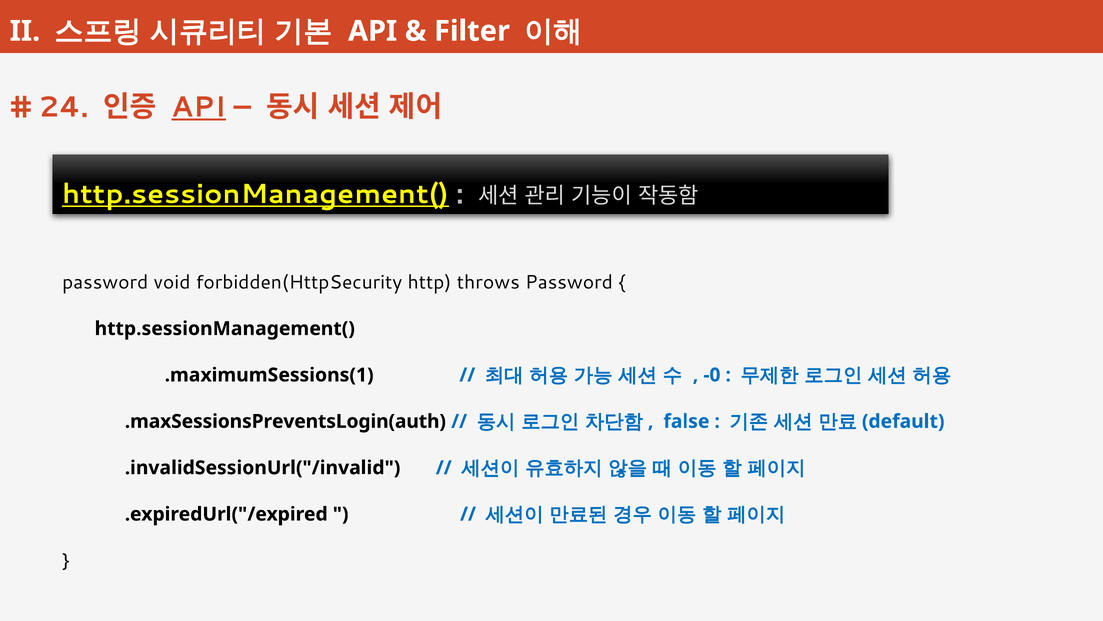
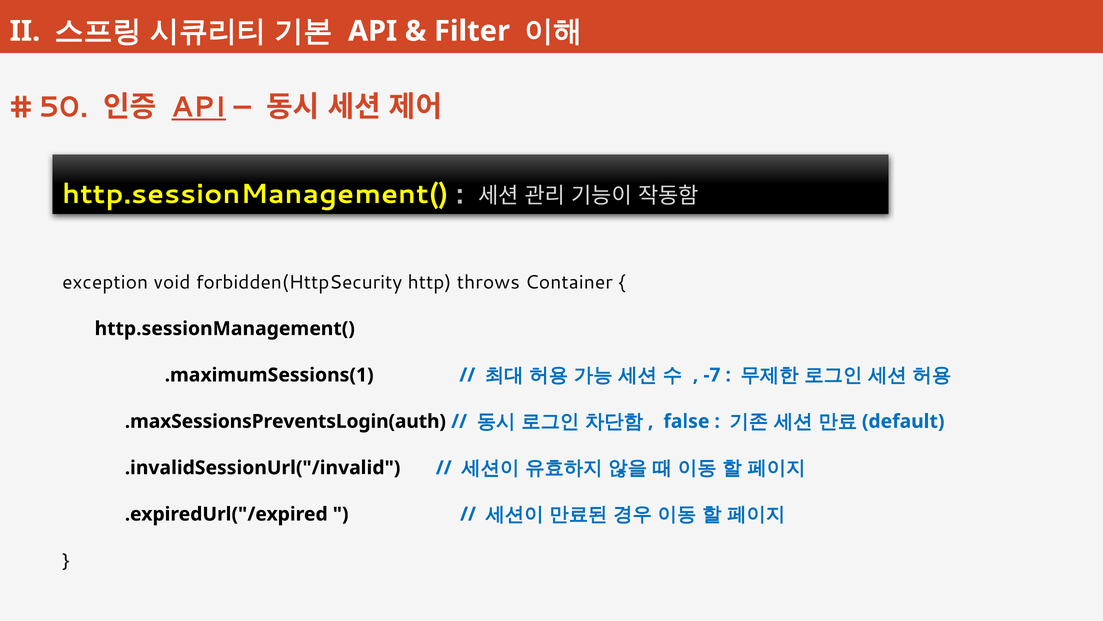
24: 24 -> 50 (63, 107)
http.sessionManagement( underline: present -> none (255, 194)
password: password -> exception (105, 282)
throws Password: Password -> Container (569, 282)
-0: -0 -> -7 (712, 375)
